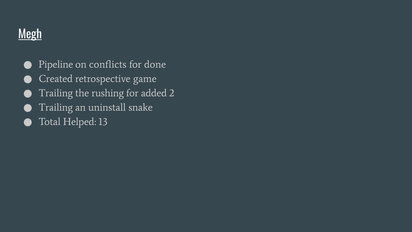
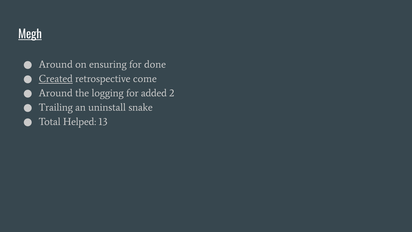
Pipeline: Pipeline -> Around (56, 64)
conflicts: conflicts -> ensuring (108, 64)
Created underline: none -> present (56, 79)
game: game -> come (145, 79)
Trailing: Trailing -> Around (56, 93)
rushing: rushing -> logging (108, 93)
